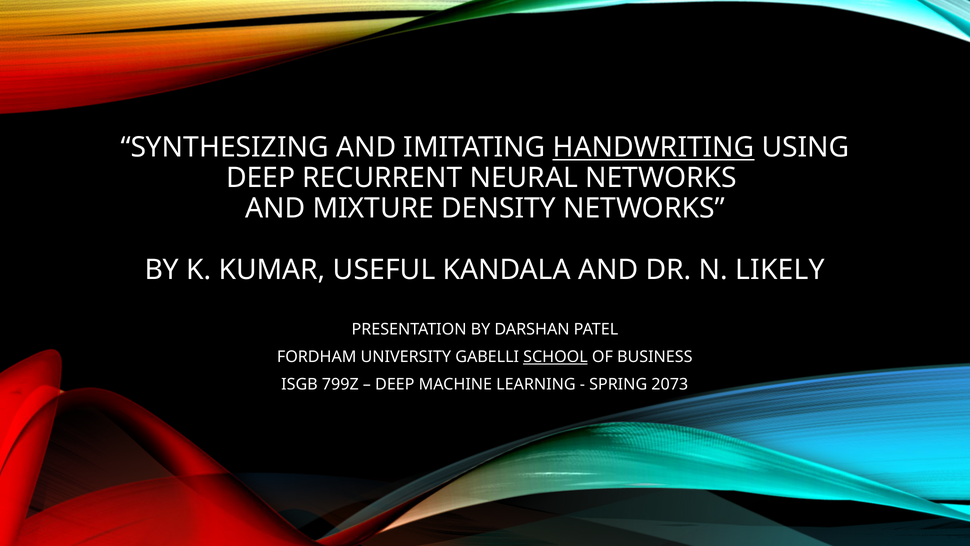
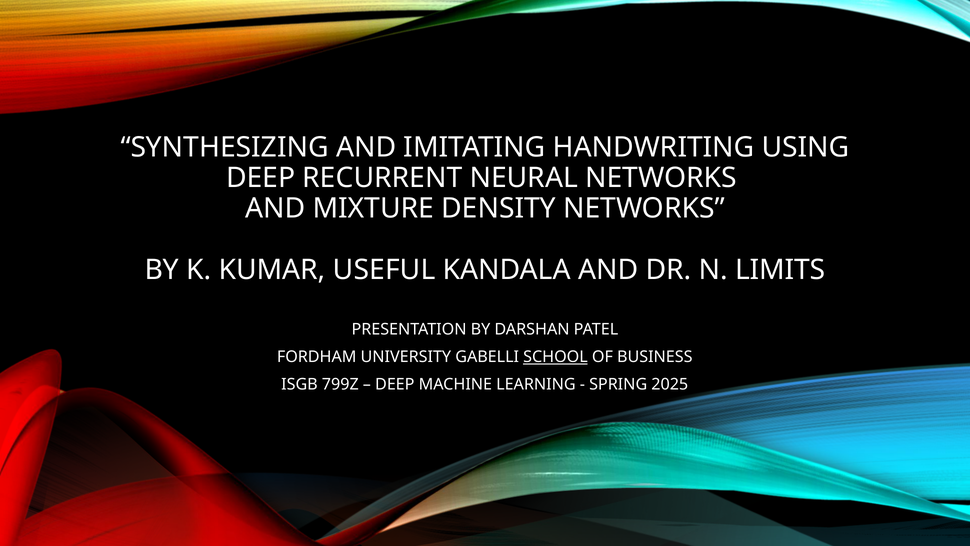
HANDWRITING underline: present -> none (654, 147)
LIKELY: LIKELY -> LIMITS (780, 270)
2073: 2073 -> 2025 (670, 384)
